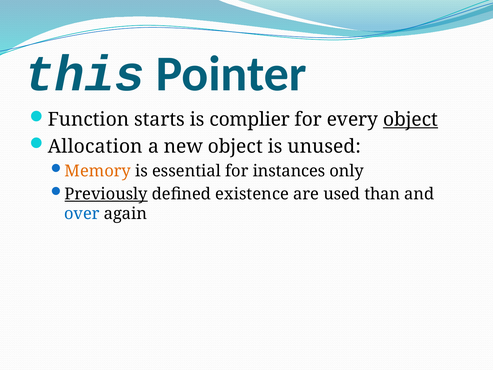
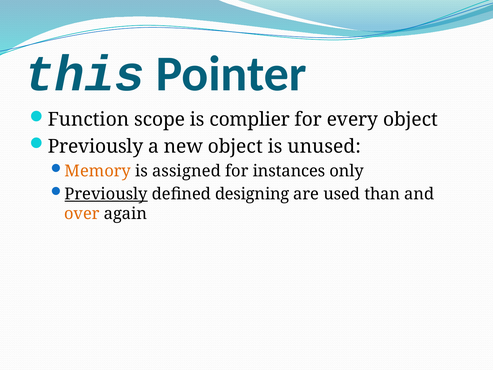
starts: starts -> scope (160, 120)
object underline: present -> none (411, 120)
Allocation: Allocation -> Previously (95, 146)
essential: essential -> assigned (186, 171)
existence: existence -> designing (252, 194)
over colour: blue -> orange (82, 214)
